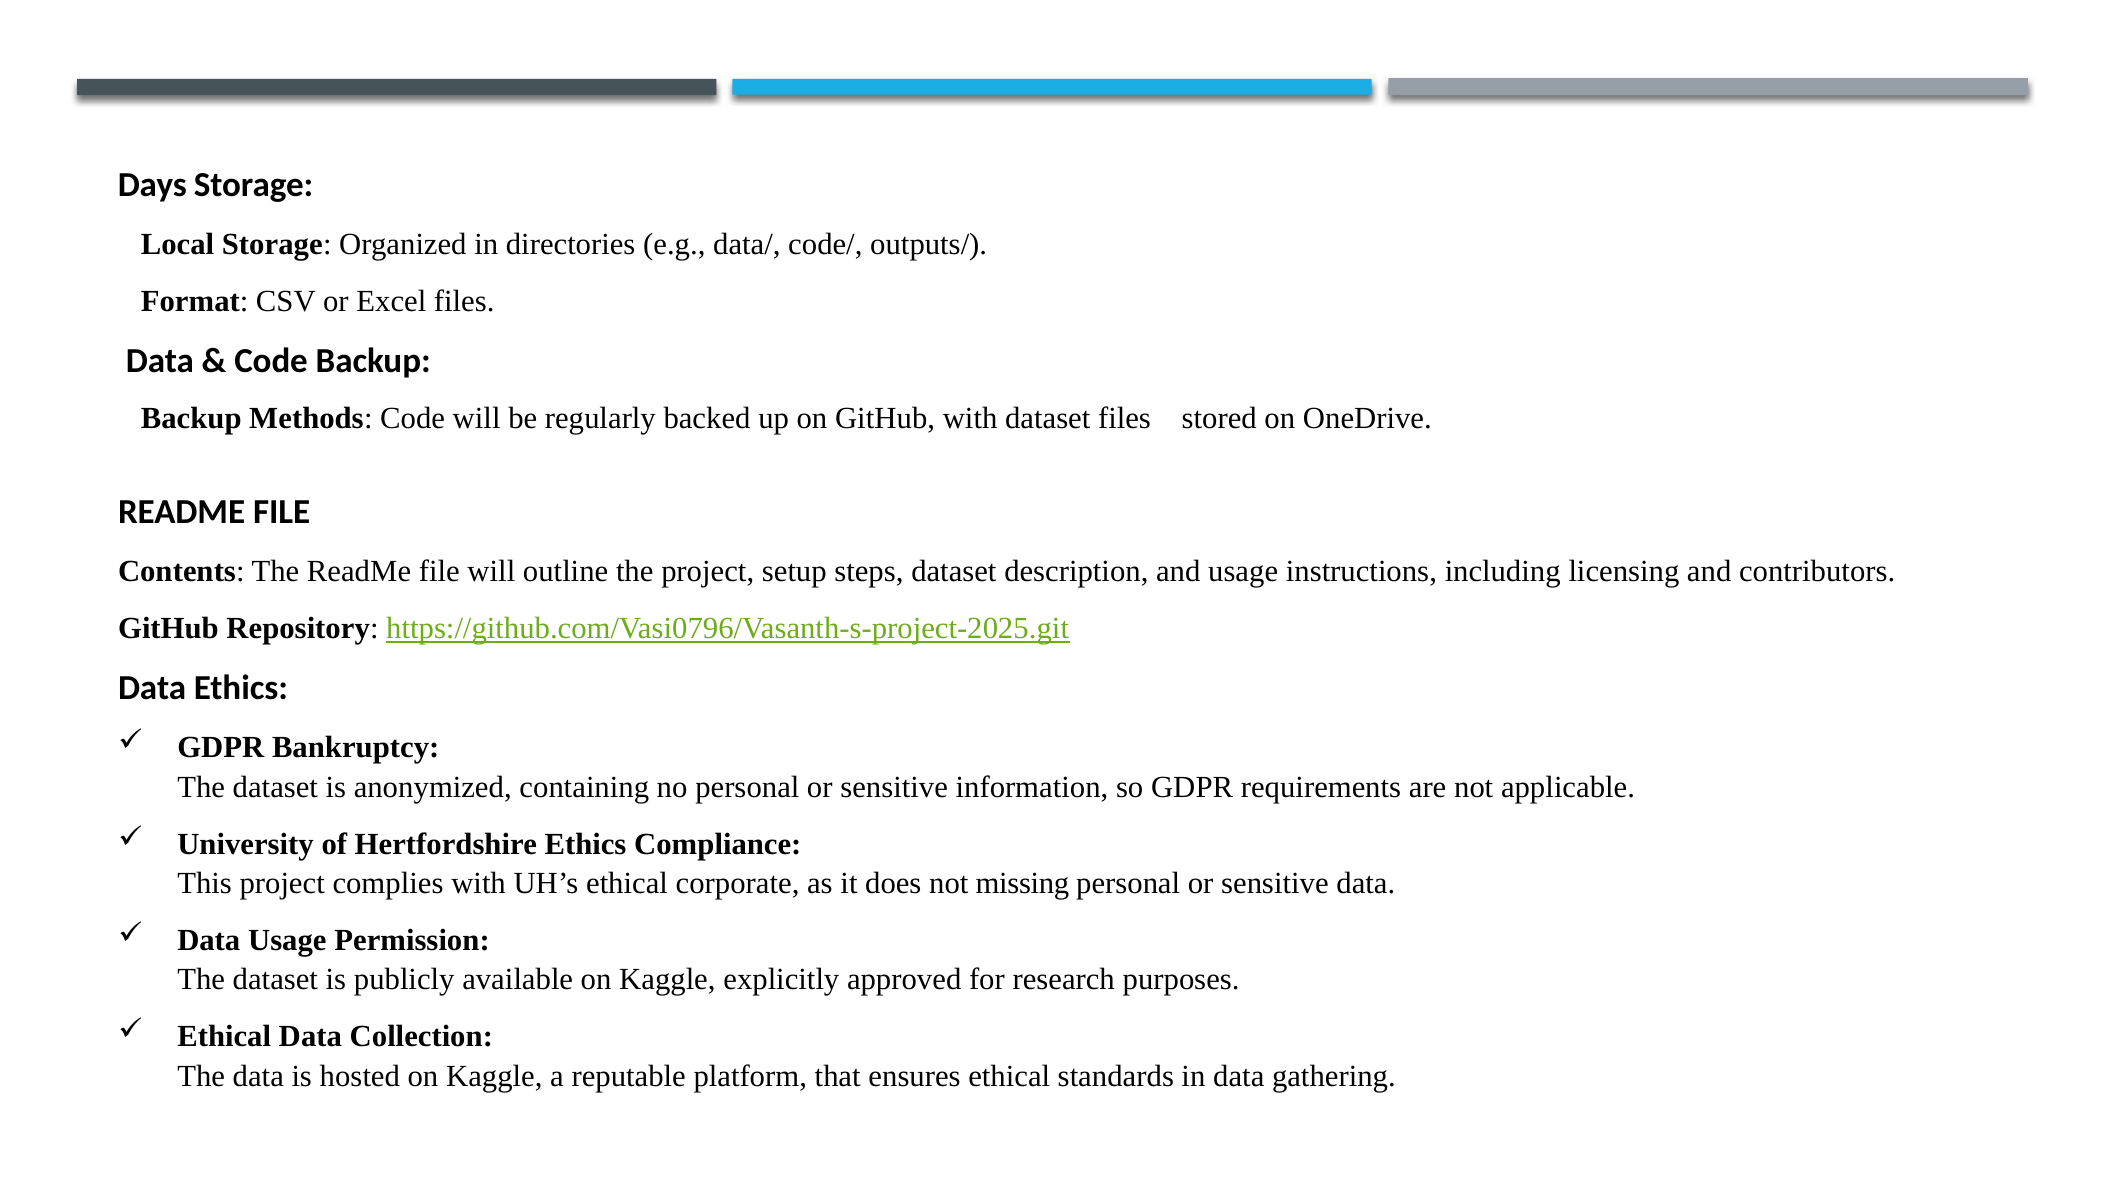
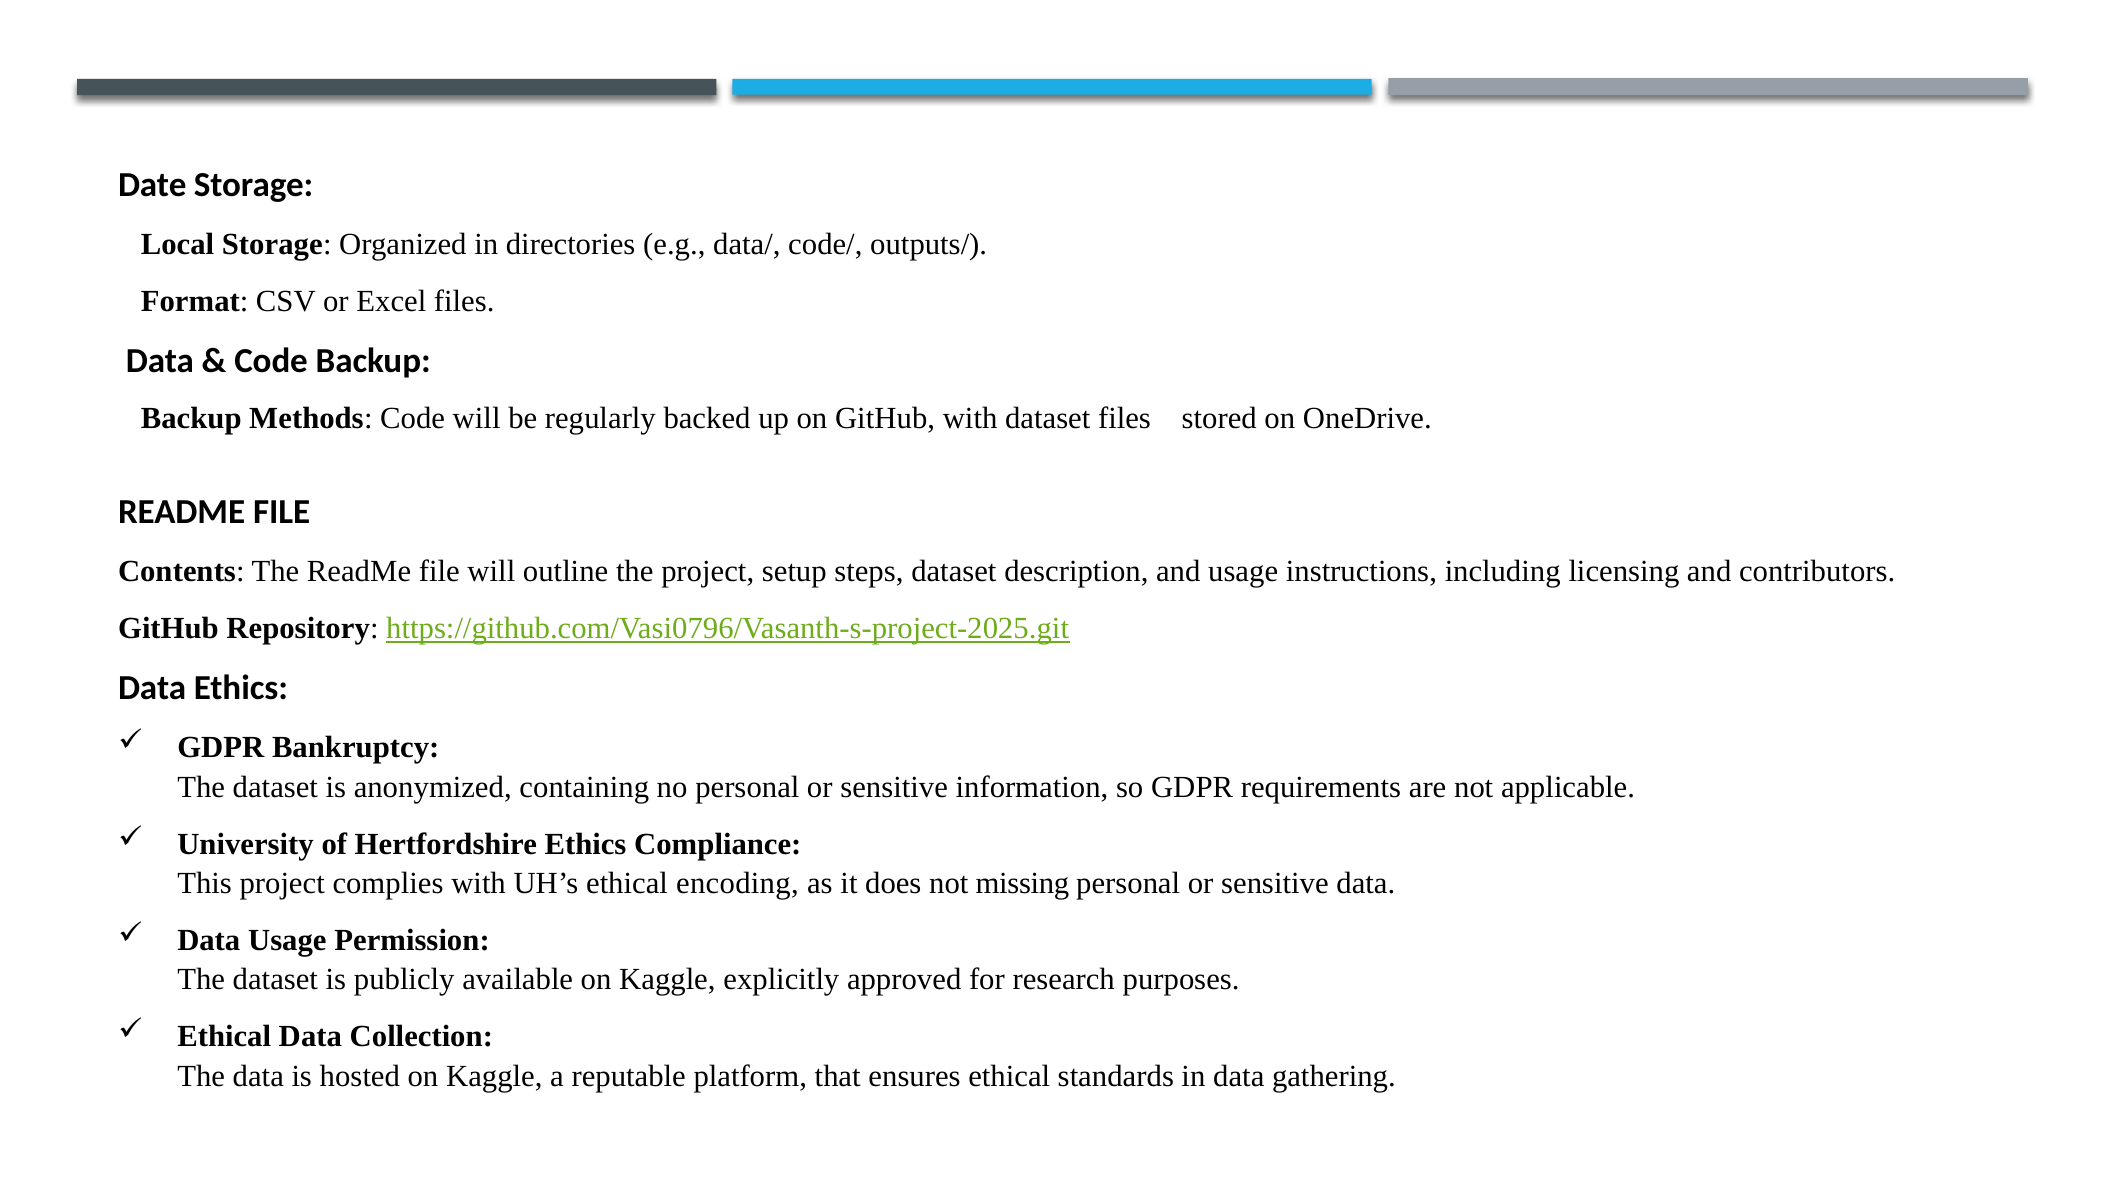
Days: Days -> Date (152, 185)
corporate: corporate -> encoding (737, 883)
